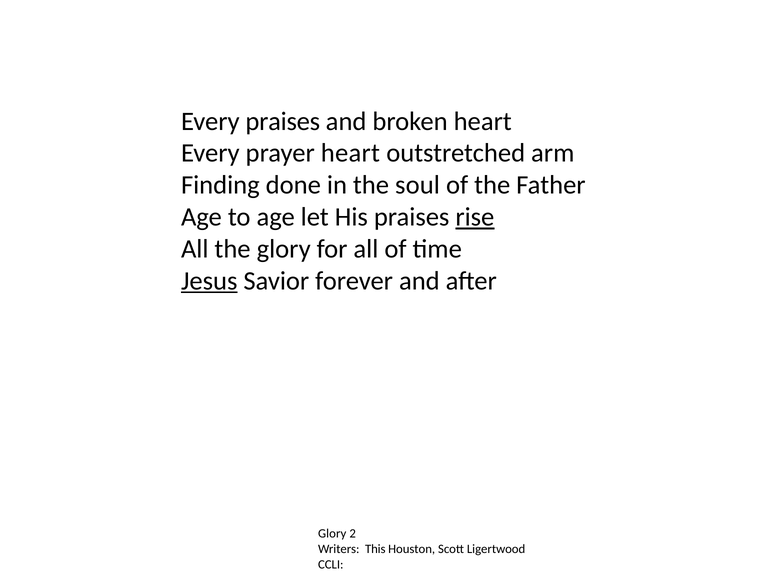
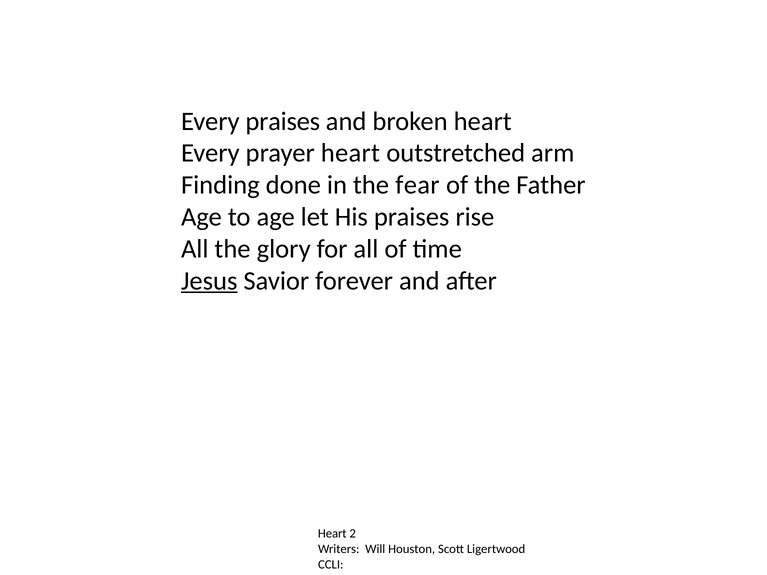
soul: soul -> fear (417, 185)
rise underline: present -> none (475, 217)
Glory: Glory -> Heart (332, 534)
This: This -> Will (375, 549)
